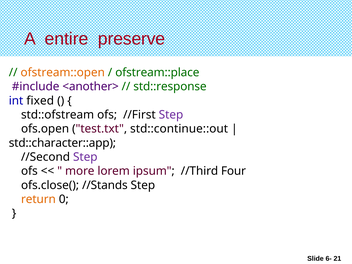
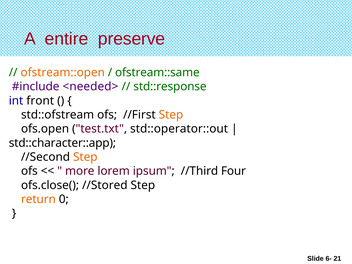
ofstream::place: ofstream::place -> ofstream::same (157, 73)
<another>: <another> -> <needed> (90, 87)
fixed: fixed -> front (40, 101)
Step colour: purple -> orange (171, 115)
std::continue::out: std::continue::out -> std::operator::out (179, 129)
Step colour: purple -> orange (85, 157)
//Stands: //Stands -> //Stored (105, 185)
